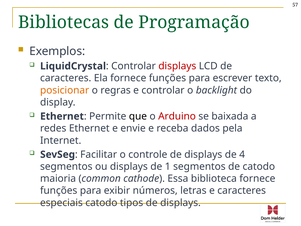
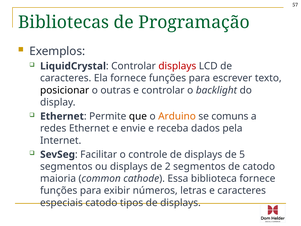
posicionar colour: orange -> black (65, 90)
regras: regras -> outras (116, 90)
Arduino colour: red -> orange (177, 116)
baixada: baixada -> comuns (230, 116)
4: 4 -> 5 (242, 154)
1: 1 -> 2 (168, 166)
